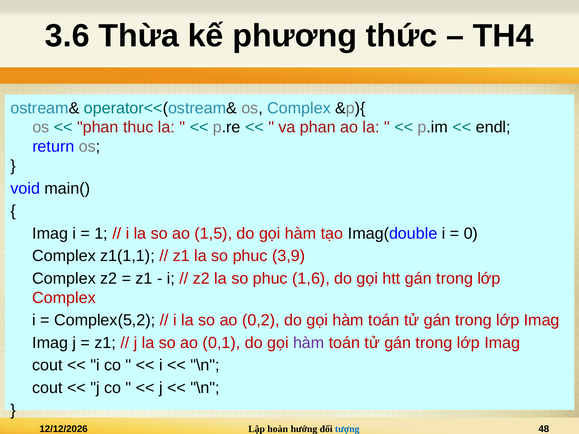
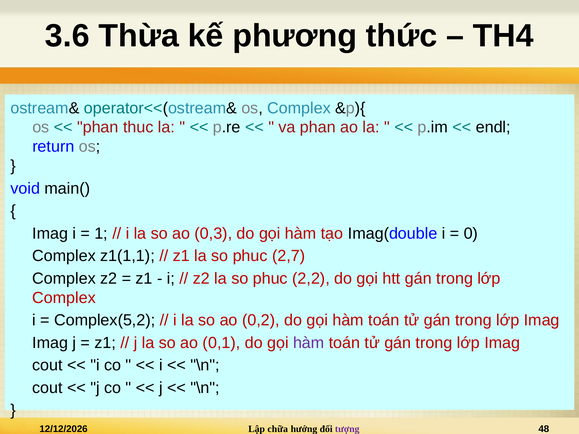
1,5: 1,5 -> 0,3 (213, 234)
3,9: 3,9 -> 2,7 (289, 256)
1,6: 1,6 -> 2,2 (311, 279)
hoàn: hoàn -> chữa (278, 429)
tượng colour: blue -> purple (347, 429)
